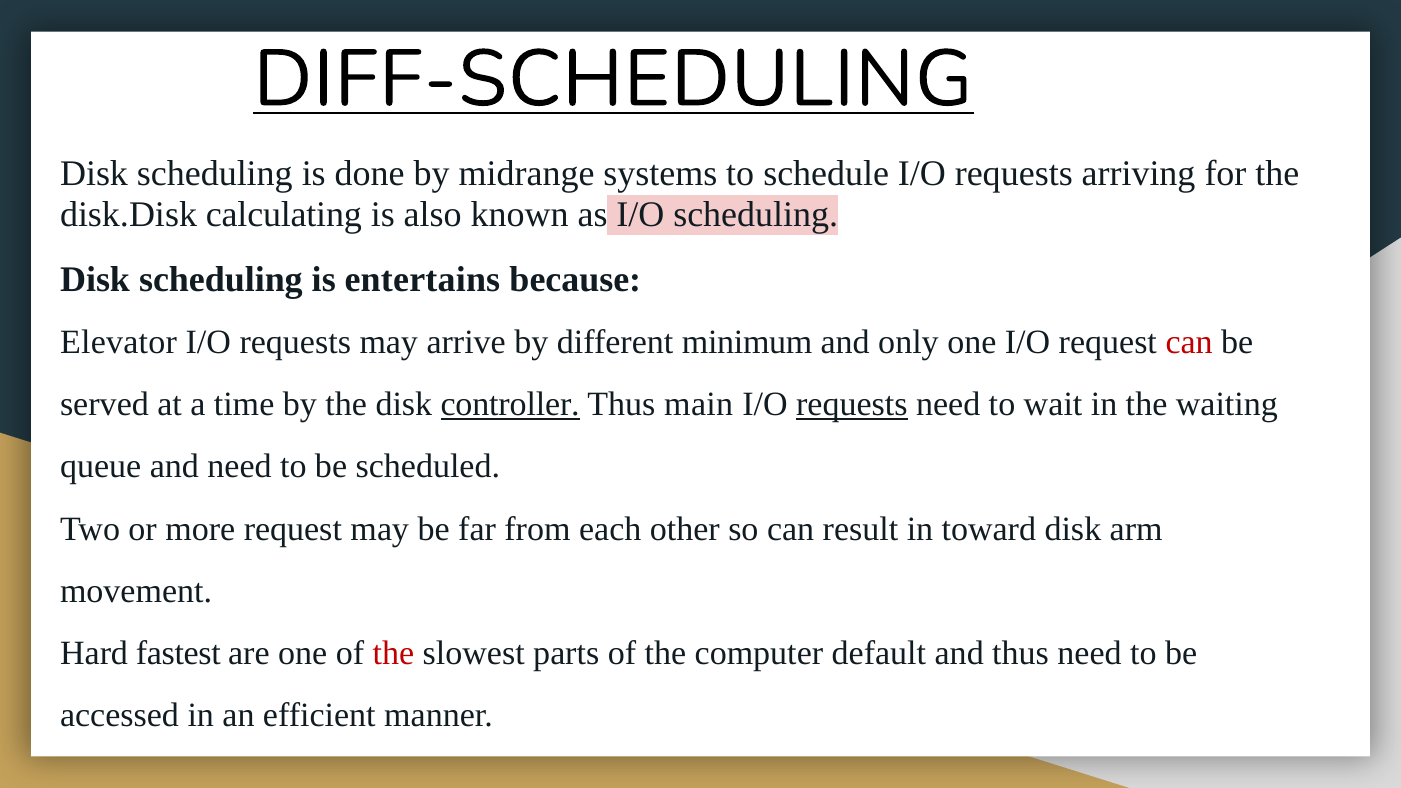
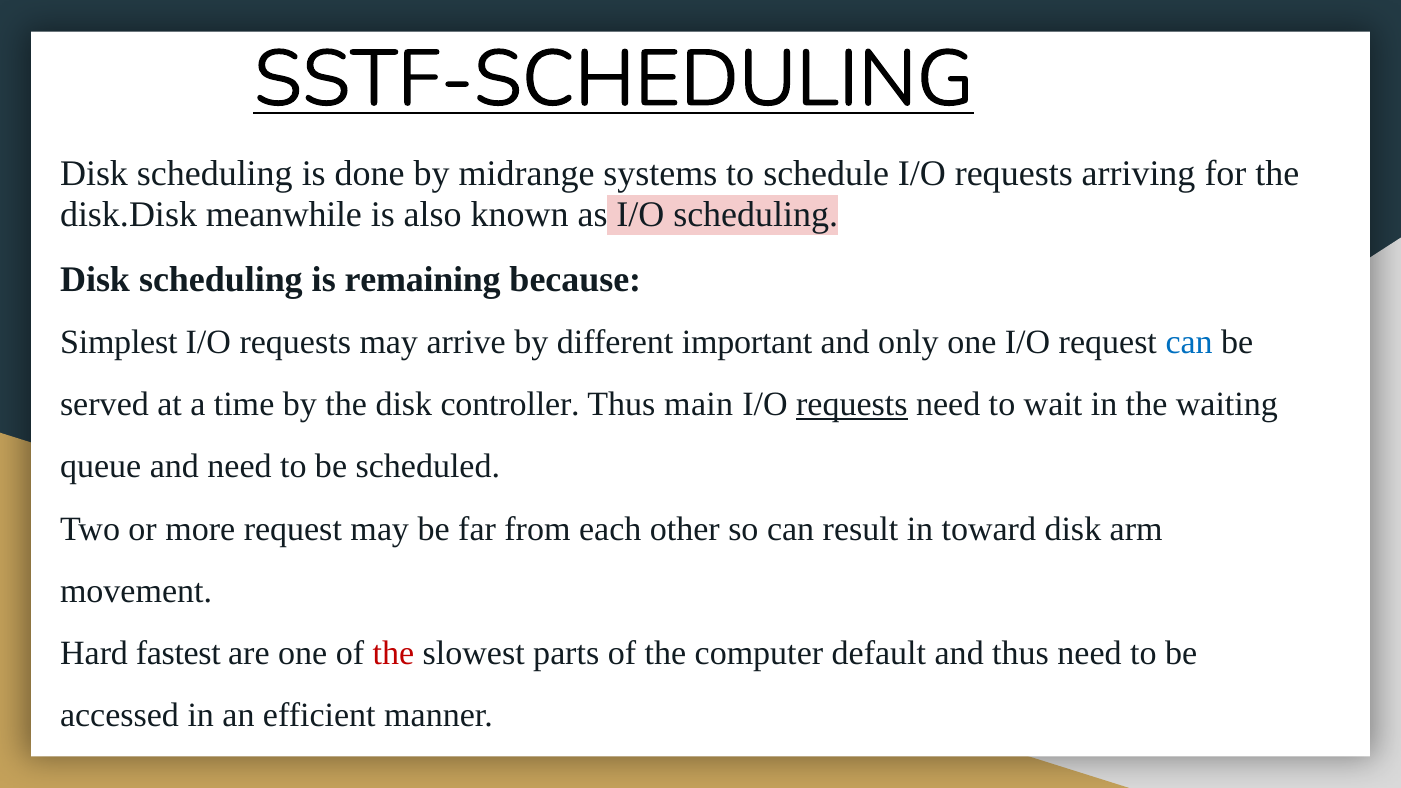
DIFF-SCHEDULING: DIFF-SCHEDULING -> SSTF-SCHEDULING (614, 79)
calculating: calculating -> meanwhile (284, 215)
entertains: entertains -> remaining (423, 279)
Elevator: Elevator -> Simplest (119, 343)
minimum: minimum -> important (747, 343)
can colour: red -> blue (1189, 343)
controller underline: present -> none (510, 405)
